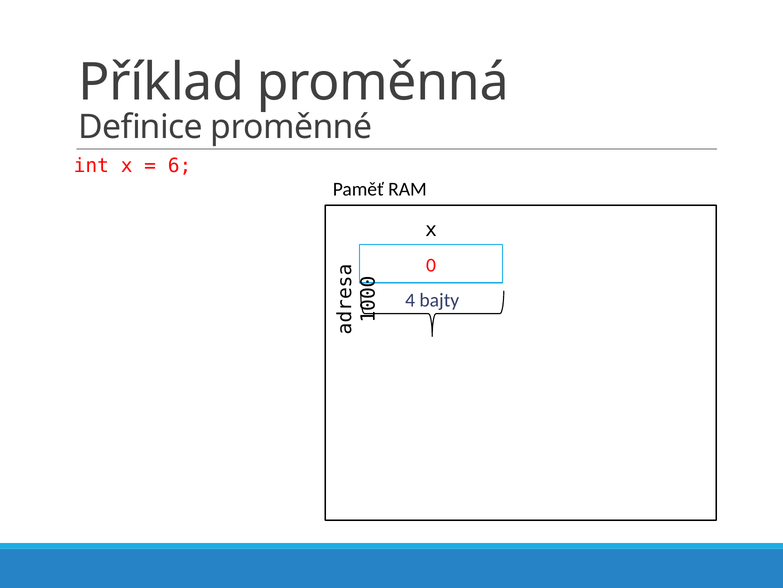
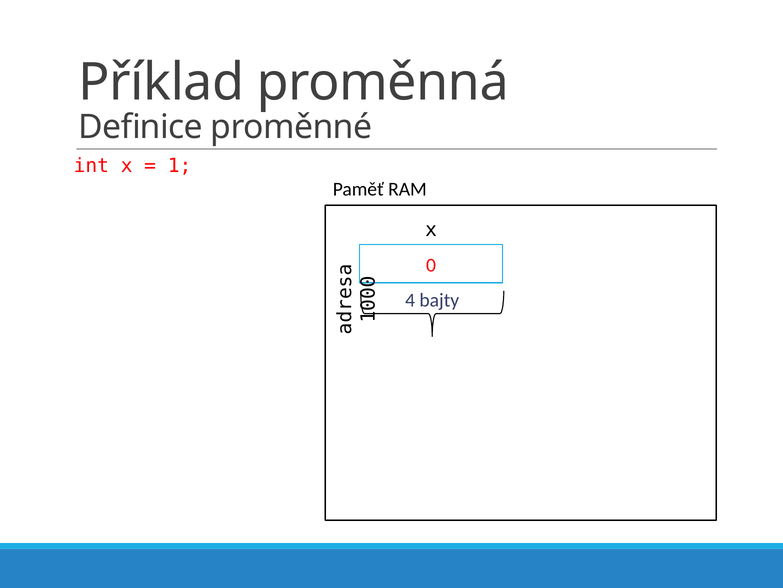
6: 6 -> 1 (180, 166)
